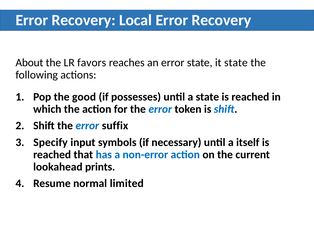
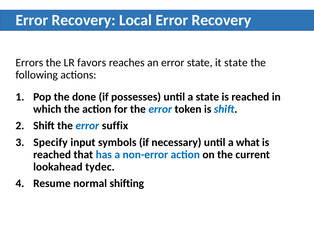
About: About -> Errors (29, 62)
good: good -> done (84, 97)
itself: itself -> what (248, 142)
prints: prints -> tydec (100, 166)
limited: limited -> shifting (127, 183)
